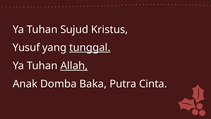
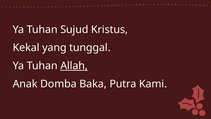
Yusuf: Yusuf -> Kekal (26, 48)
tunggal underline: present -> none (90, 48)
Cinta: Cinta -> Kami (153, 84)
